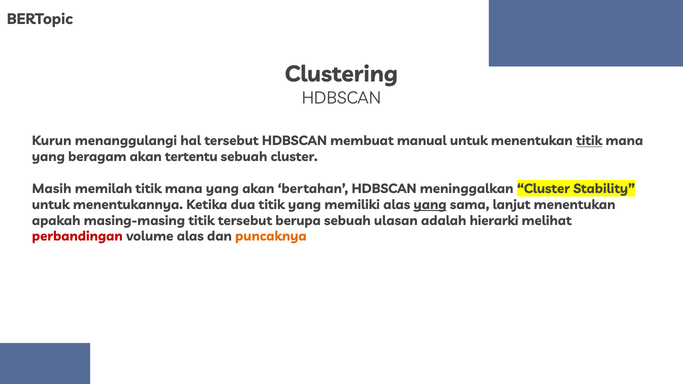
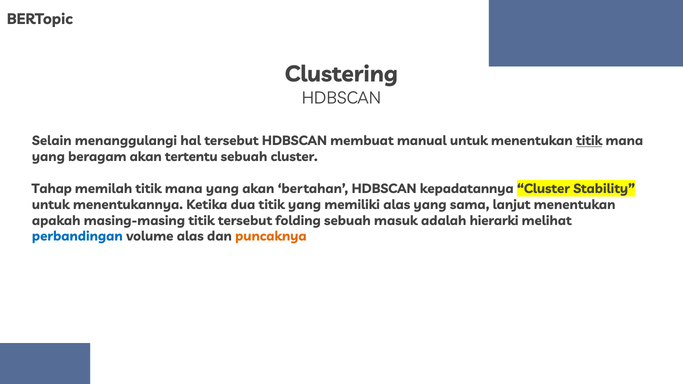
Kurun: Kurun -> Selain (52, 141)
Masih: Masih -> Tahap (52, 189)
meninggalkan: meninggalkan -> kepadatannya (467, 189)
yang underline: present -> none (430, 205)
berupa: berupa -> folding (298, 221)
ulasan: ulasan -> masuk (396, 221)
perbandingan colour: red -> blue (77, 237)
